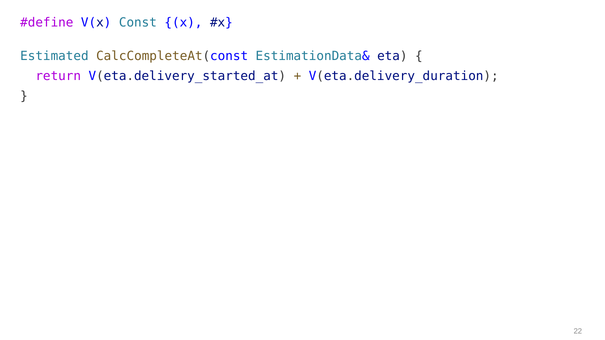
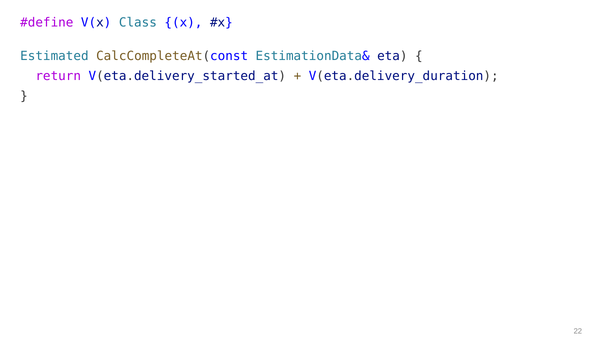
Const: Const -> Class (138, 23)
